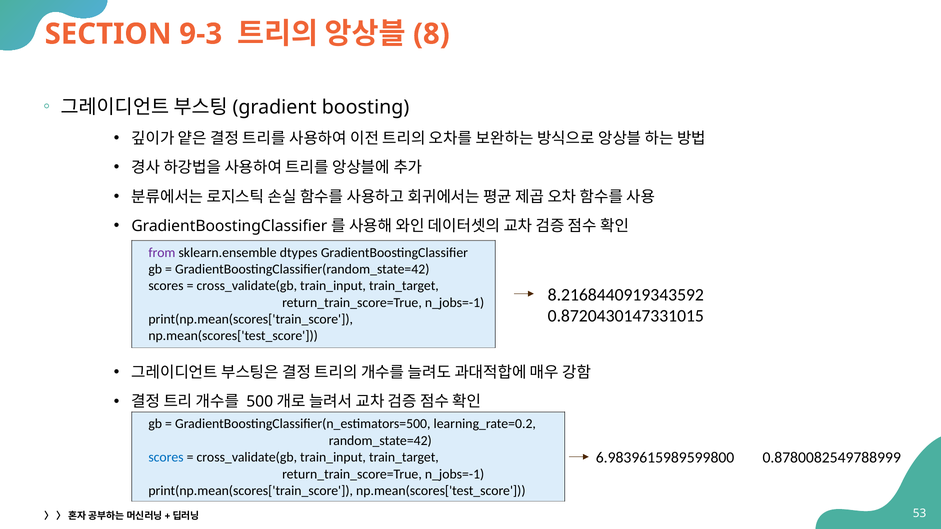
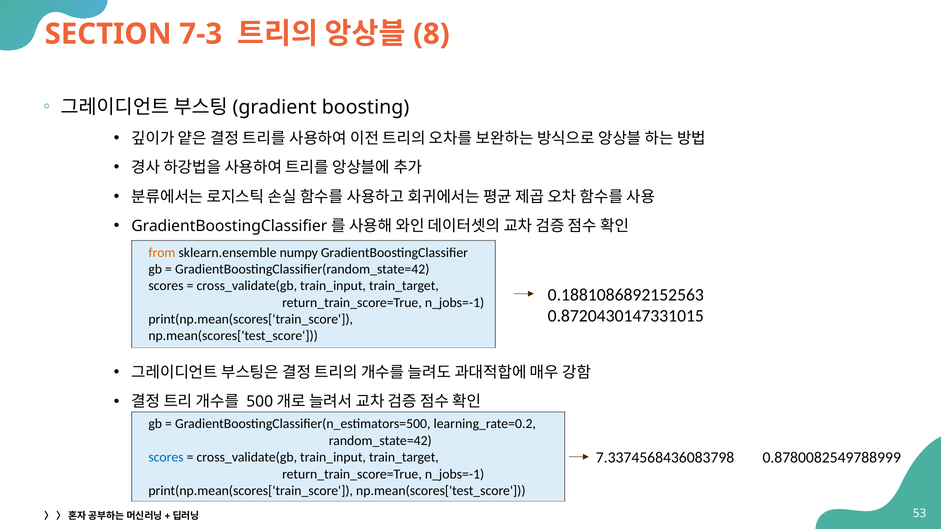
9-3: 9-3 -> 7-3 (201, 34)
from colour: purple -> orange (162, 253)
dtypes: dtypes -> numpy (299, 253)
8.2168440919343592: 8.2168440919343592 -> 0.1881086892152563 (626, 295)
6.9839615989599800: 6.9839615989599800 -> 7.3374568436083798 (665, 458)
